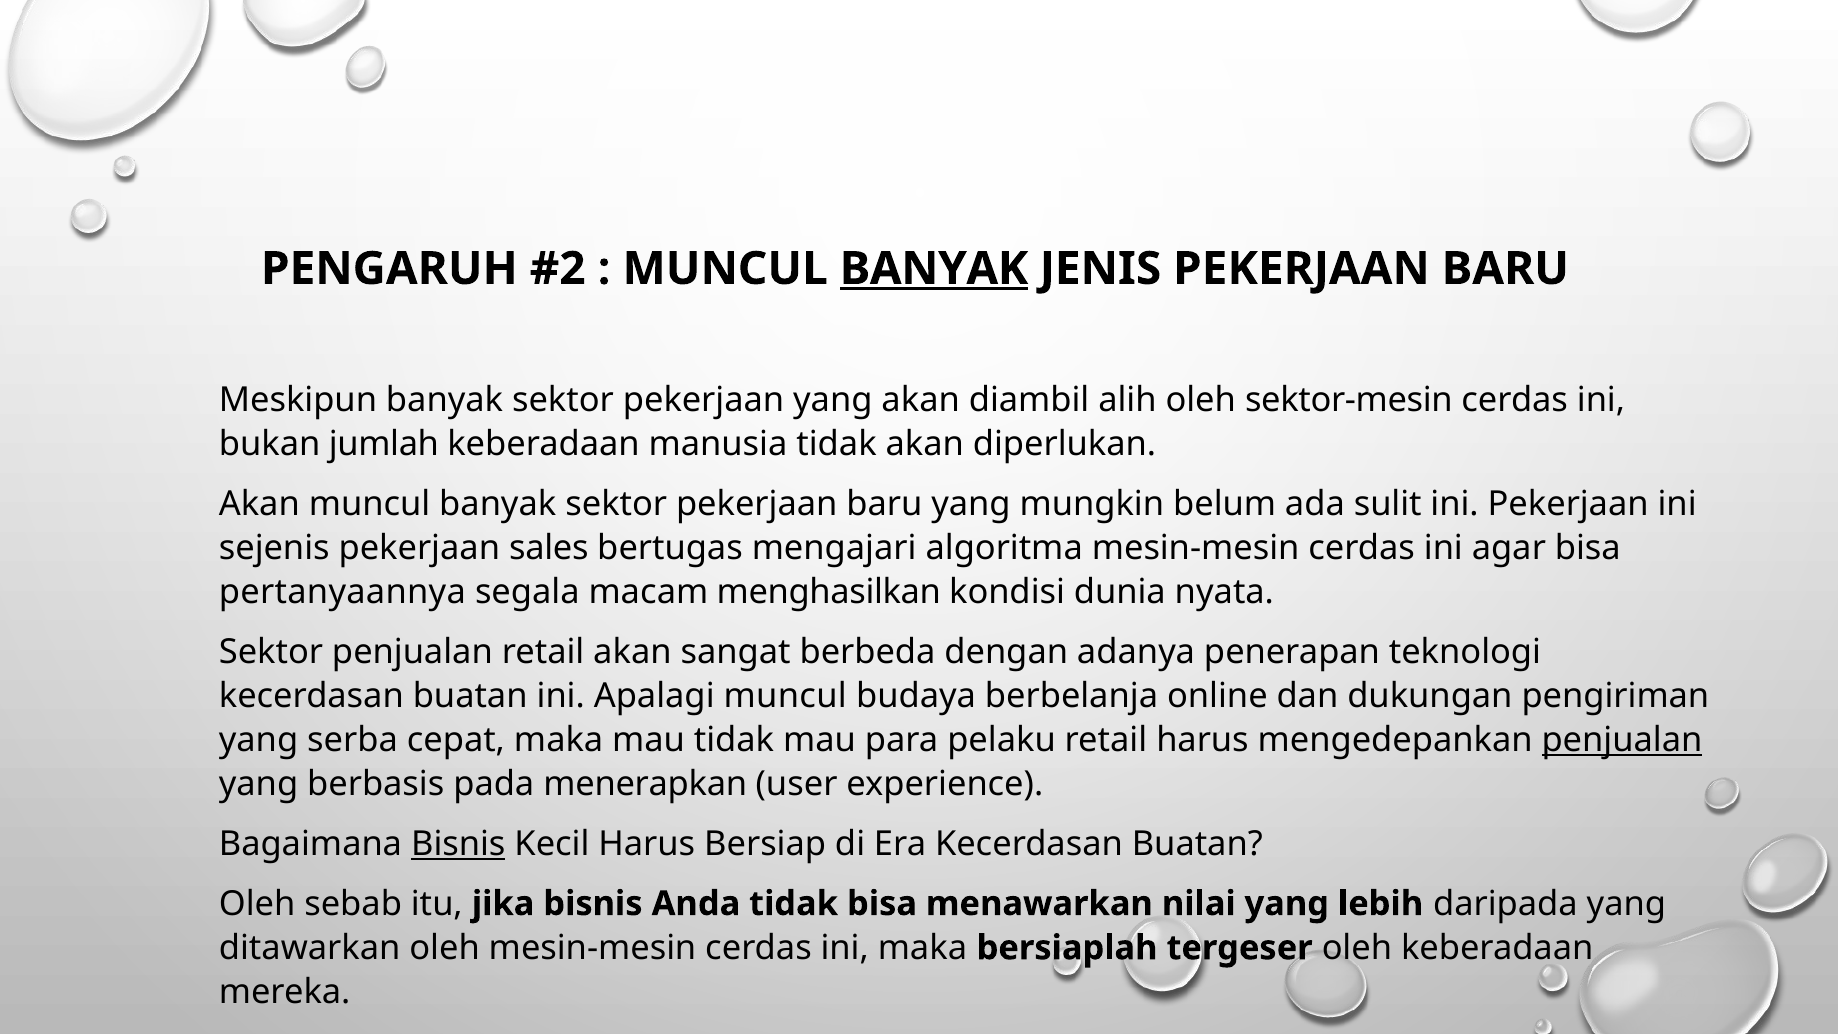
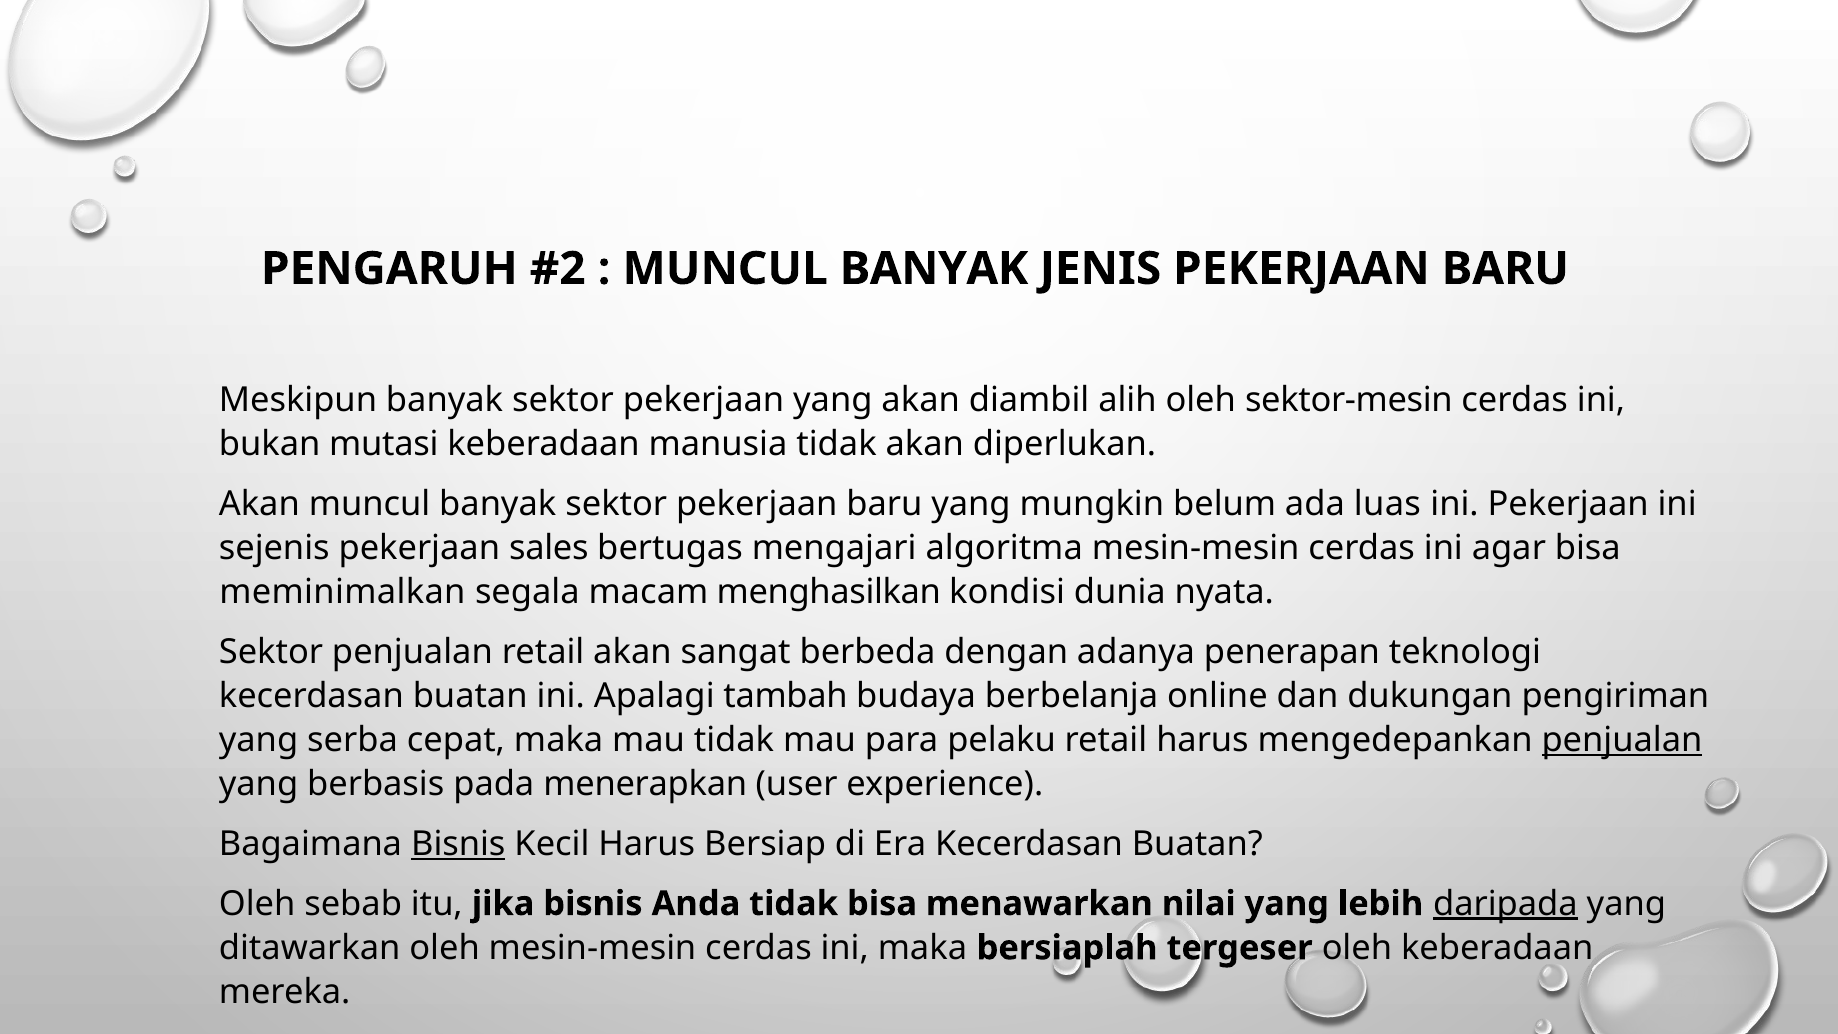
BANYAK underline: present -> none (934, 269)
jumlah: jumlah -> mutasi (384, 444)
sulit: sulit -> luas (1387, 504)
pertanyaannya: pertanyaannya -> meminimalkan (342, 592)
Apalagi muncul: muncul -> tambah (786, 696)
daripada underline: none -> present (1505, 904)
